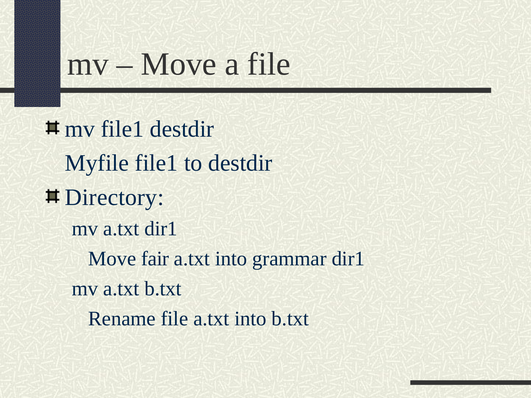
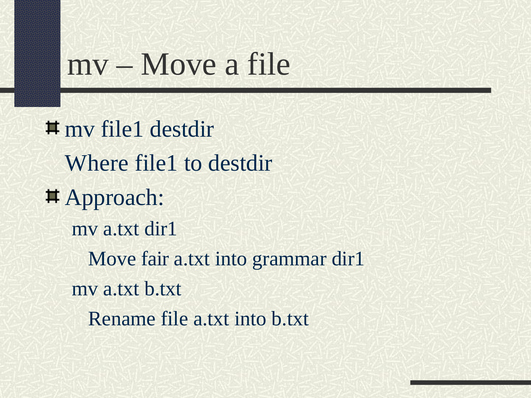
Myfile: Myfile -> Where (97, 163)
Directory: Directory -> Approach (115, 197)
